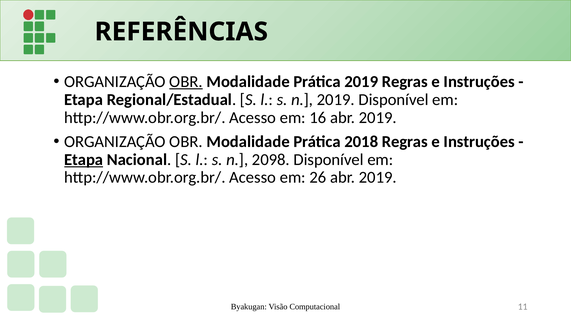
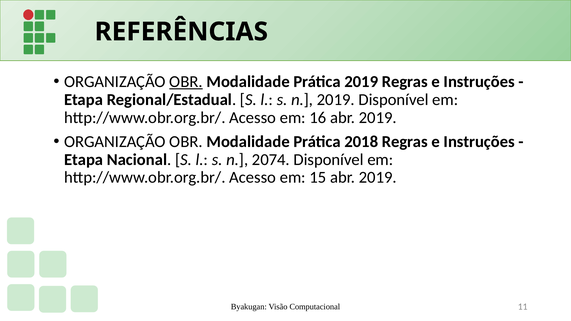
Etapa underline: present -> none (84, 160)
2098: 2098 -> 2074 (271, 160)
26: 26 -> 15 (318, 178)
